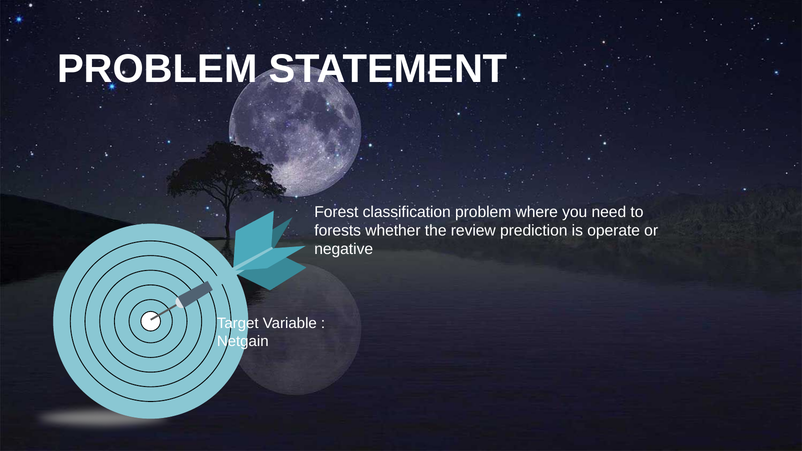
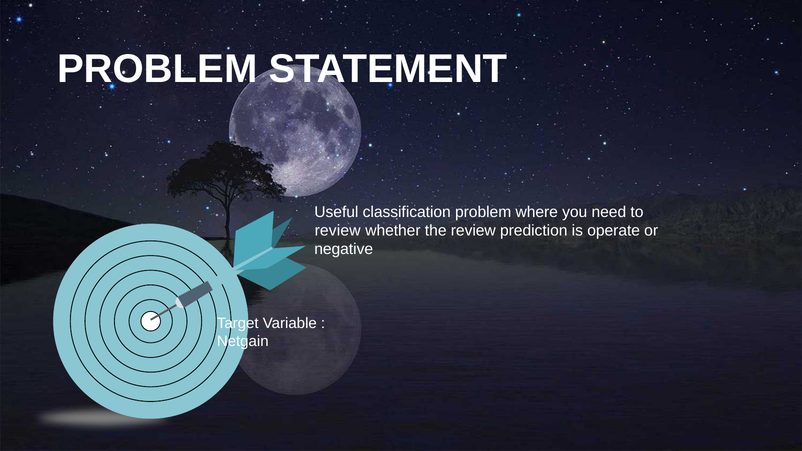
Forest: Forest -> Useful (336, 212)
forests: forests -> review (338, 231)
